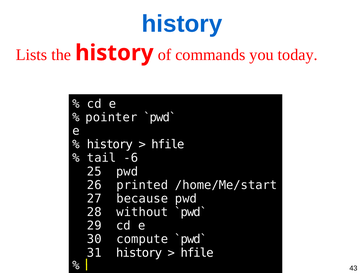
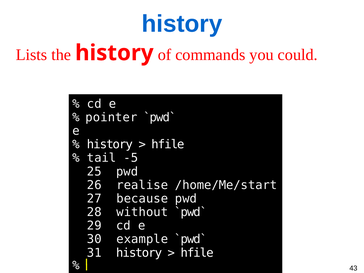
today: today -> could (298, 55)
-6: -6 -> -5 (131, 158)
printed: printed -> realise (142, 185)
compute: compute -> example (142, 239)
